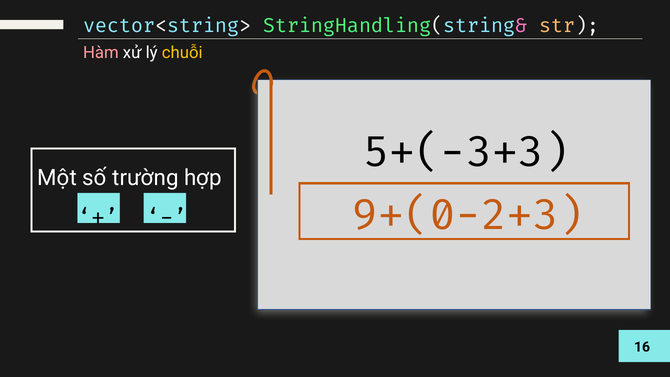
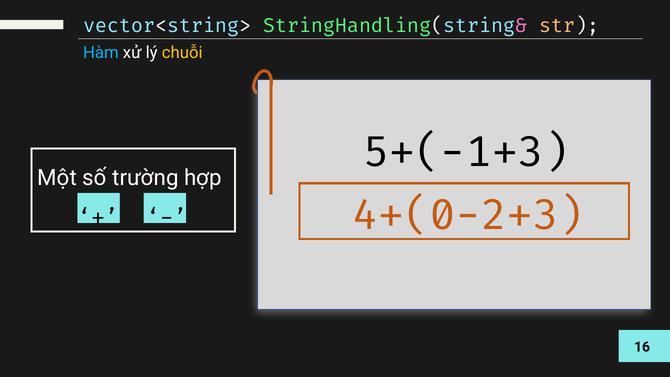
Hàm colour: pink -> light blue (101, 53)
3+3: 3+3 -> 1+3 (518, 153)
9+(0−2+3: 9+(0−2+3 -> 4+(0−2+3 (468, 215)
